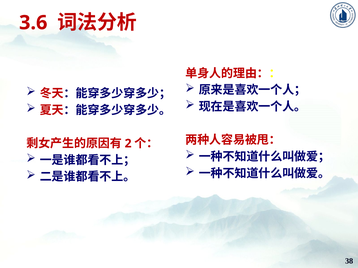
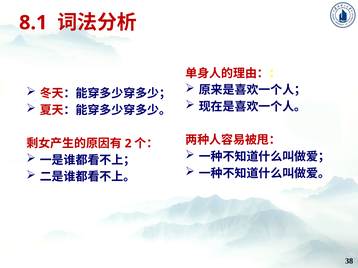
3.6: 3.6 -> 8.1 (33, 23)
